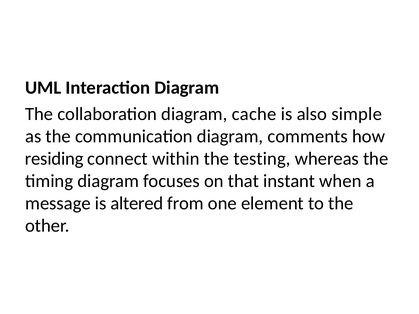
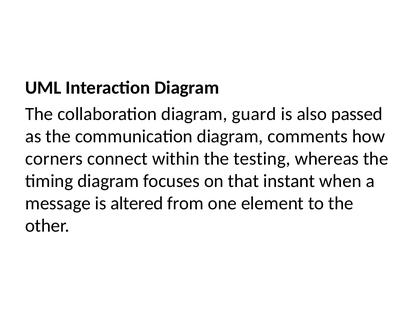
cache: cache -> guard (254, 114)
simple: simple -> passed (357, 114)
residing: residing -> corners (54, 159)
